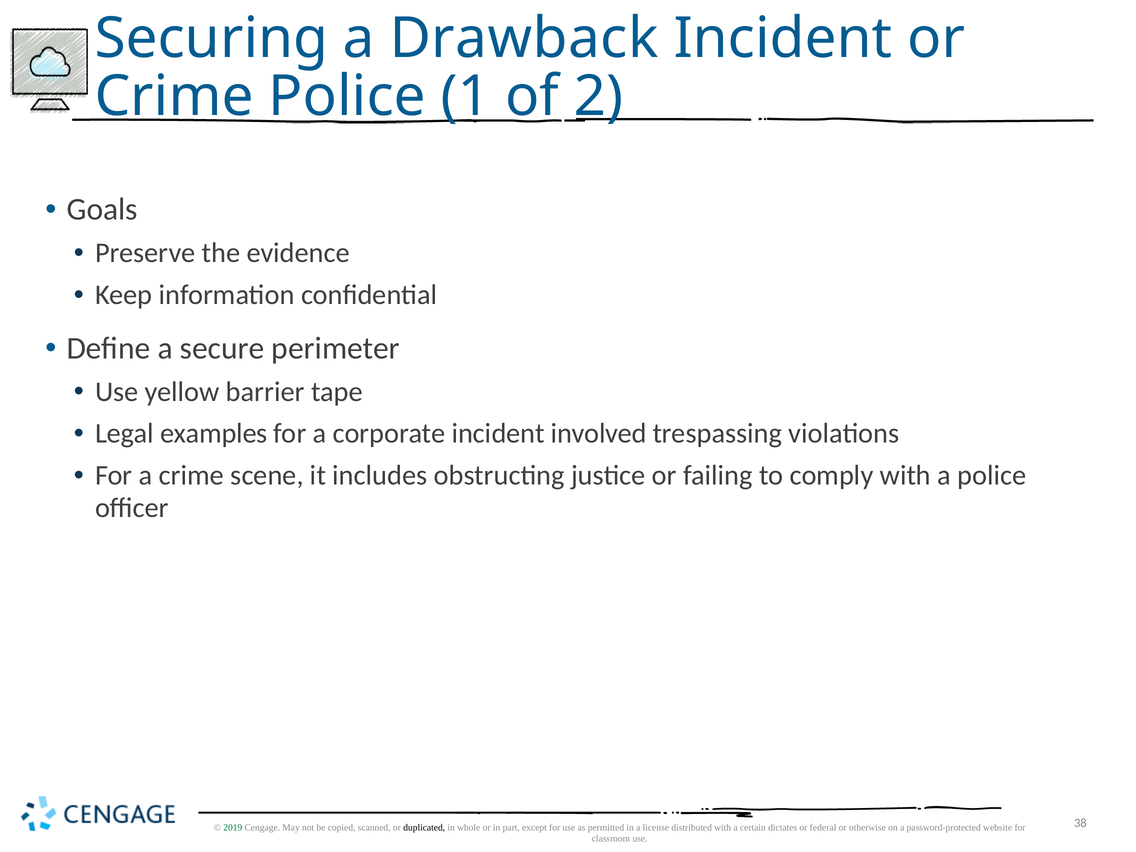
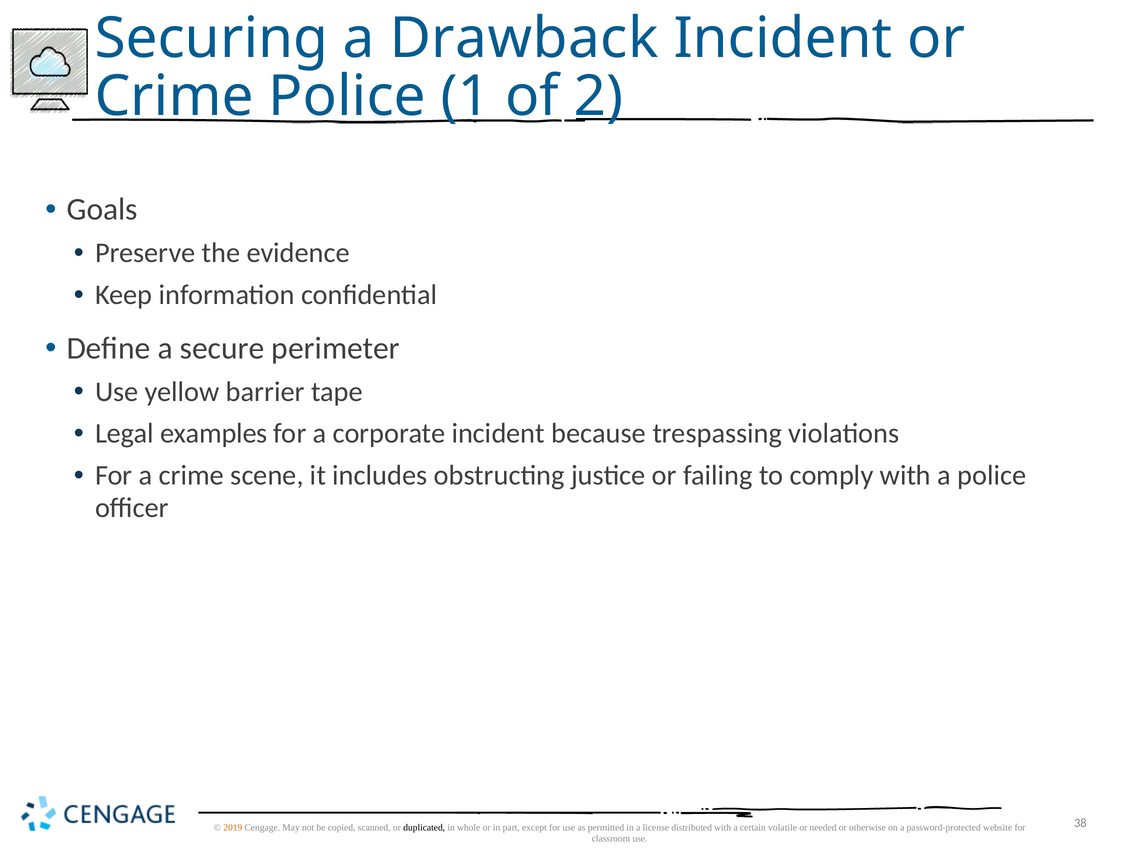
involved: involved -> because (599, 434)
2019 colour: green -> orange (233, 827)
dictates: dictates -> volatile (783, 827)
federal: federal -> needed (823, 827)
